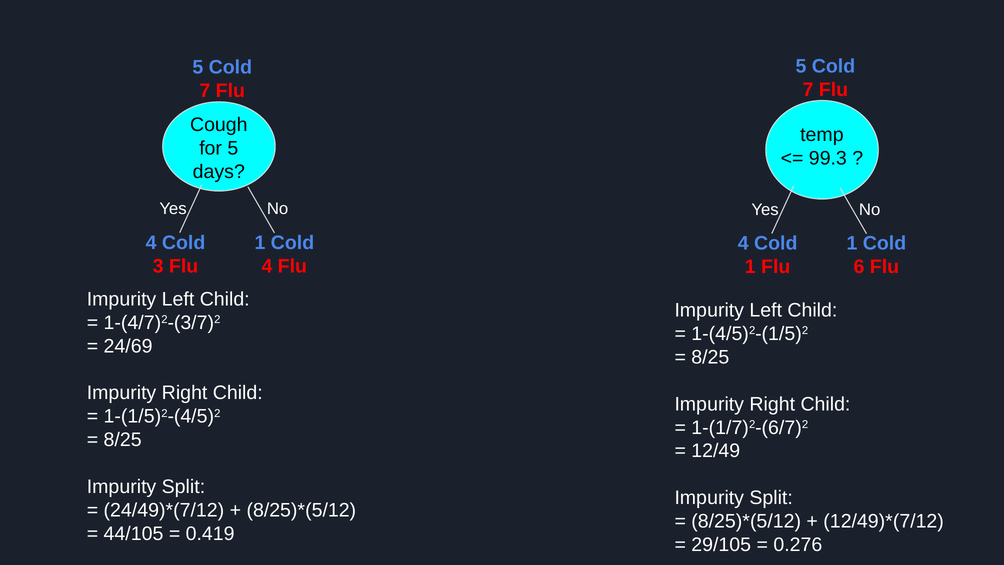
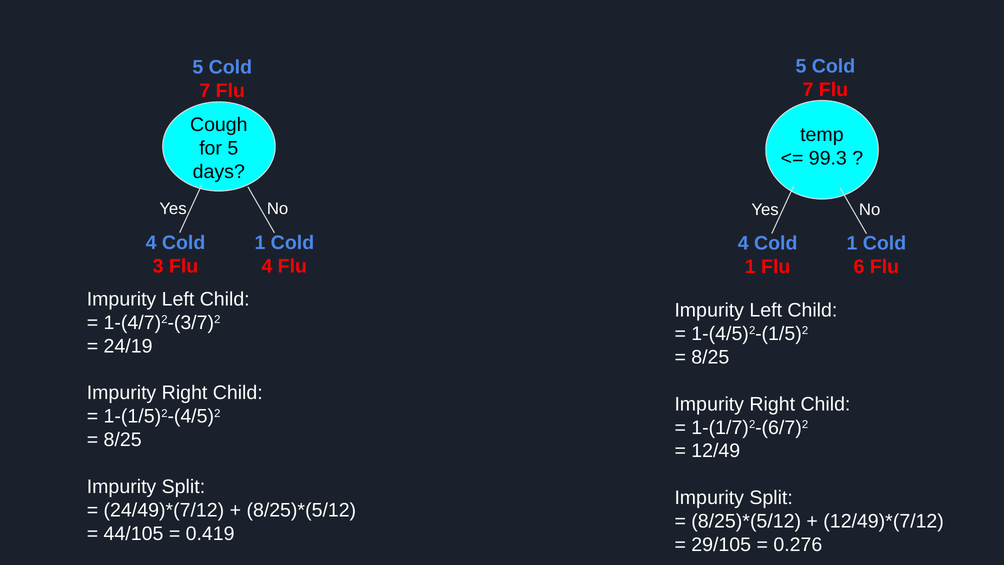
24/69: 24/69 -> 24/19 (128, 346)
